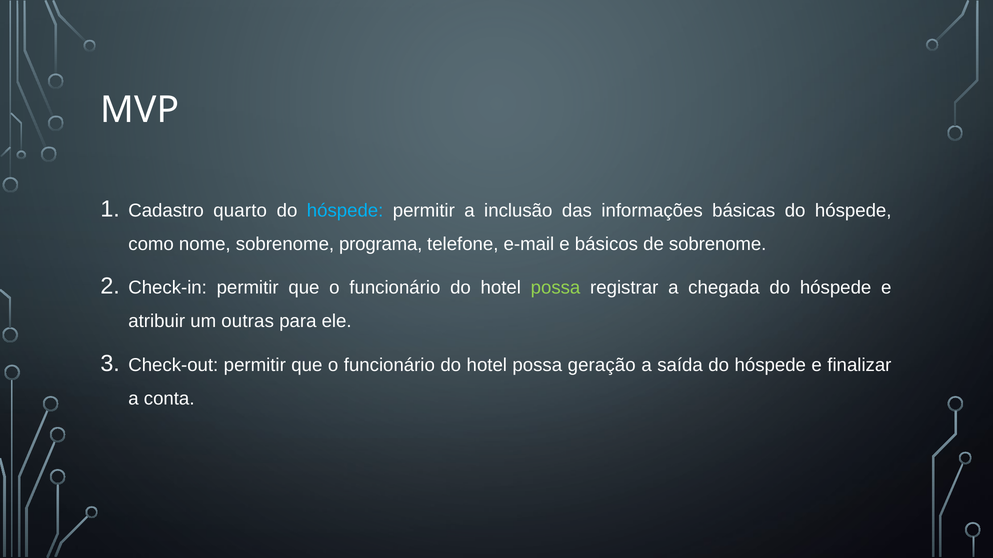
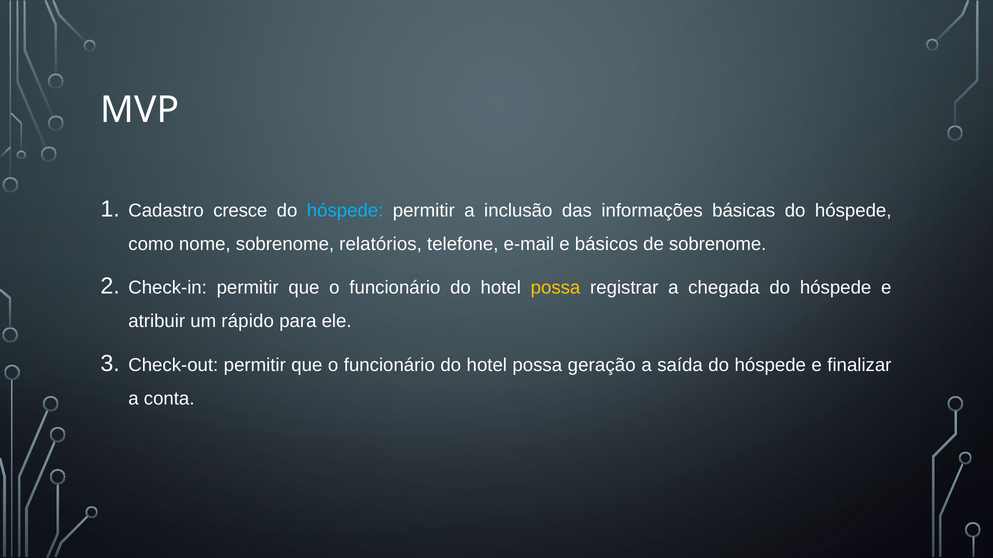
quarto: quarto -> cresce (240, 211)
programa: programa -> relatórios (381, 244)
possa colour: light green -> yellow (556, 288)
outras: outras -> rápido (248, 321)
